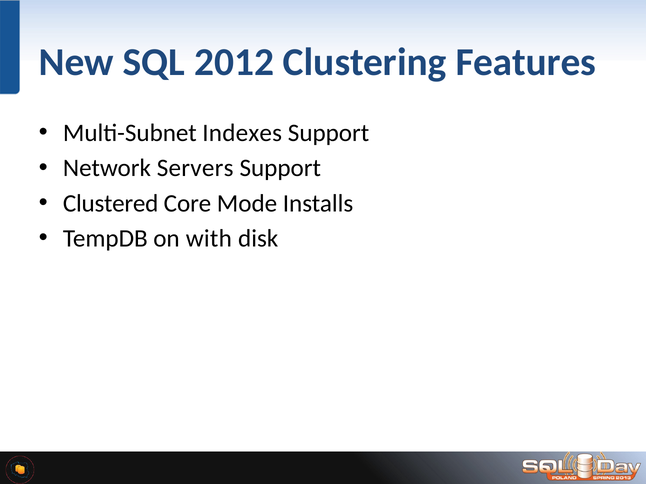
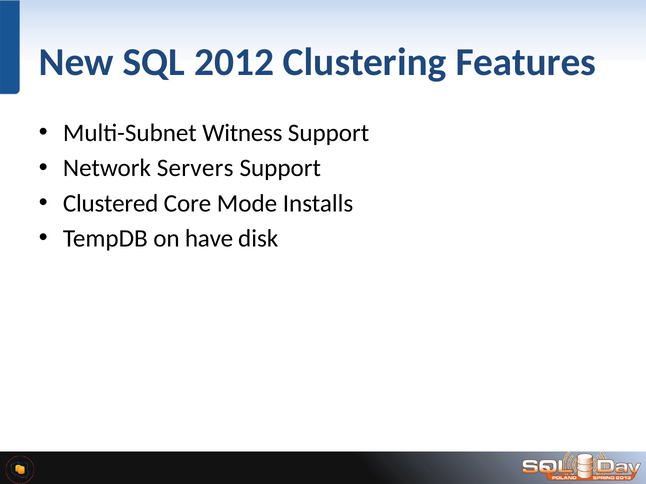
Indexes: Indexes -> Witness (242, 133)
with: with -> have (209, 239)
